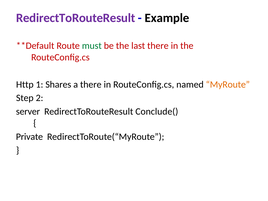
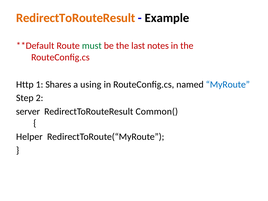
RedirectToRouteResult colour: purple -> orange (76, 18)
last there: there -> notes (158, 46)
a there: there -> using (91, 84)
MyRoute colour: orange -> blue (228, 84)
Conclude(: Conclude( -> Common( (157, 112)
Private: Private -> Helper (29, 137)
